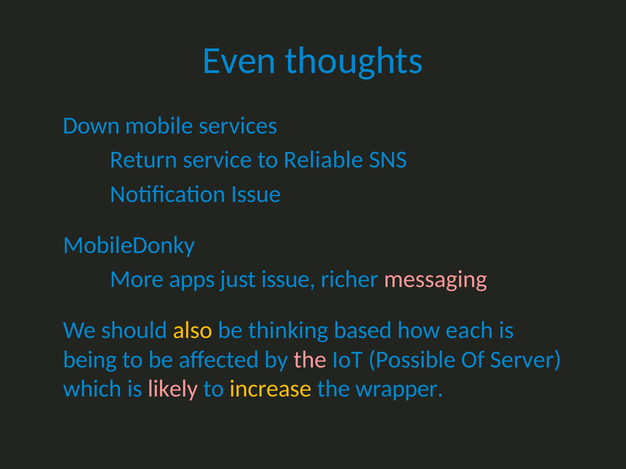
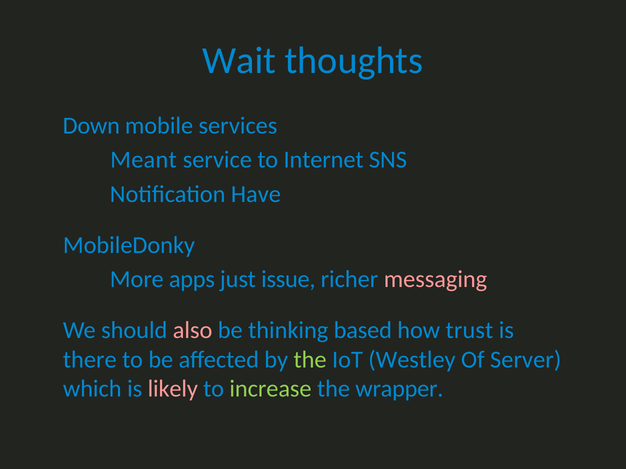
Even: Even -> Wait (239, 61)
Return: Return -> Meant (143, 160)
Reliable: Reliable -> Internet (324, 160)
Notification Issue: Issue -> Have (256, 194)
also colour: yellow -> pink (193, 331)
each: each -> trust (469, 331)
being: being -> there (90, 360)
the colour: pink -> light green (310, 360)
Possible: Possible -> Westley (412, 360)
increase colour: yellow -> light green (270, 389)
